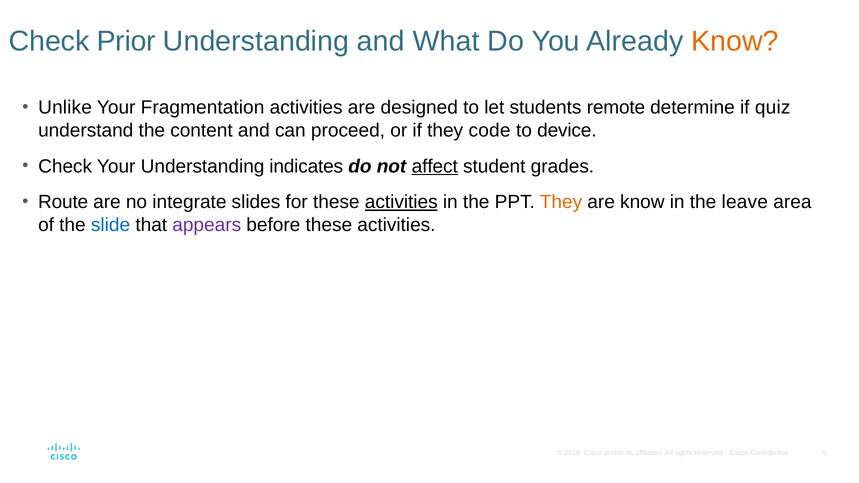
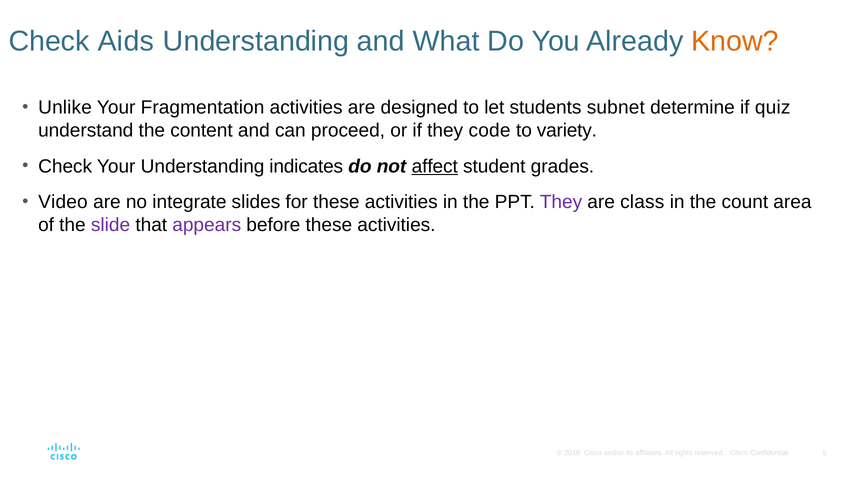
Prior: Prior -> Aids (126, 41)
remote: remote -> subnet (616, 108)
device: device -> variety (567, 131)
Route: Route -> Video (63, 202)
activities underline: present -> none (401, 202)
They colour: orange -> purple (561, 202)
are know: know -> class (642, 202)
leave: leave -> count (745, 202)
slide colour: blue -> purple (111, 225)
